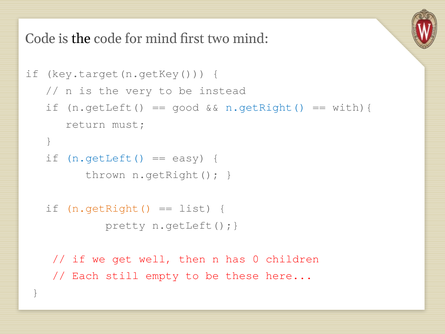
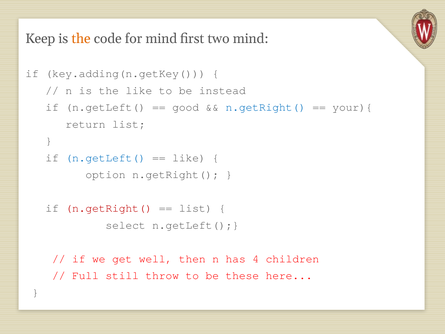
Code: Code -> Keep (40, 39)
the colour: black -> orange (81, 39)
key.target(n.getKey(: key.target(n.getKey( -> key.adding(n.getKey( (126, 74)
the very: very -> like (139, 90)
with){: with){ -> your){ (352, 107)
return must: must -> list (129, 124)
easy: easy -> like (189, 158)
thrown: thrown -> option (106, 174)
n.getRight( colour: orange -> red (109, 208)
pretty: pretty -> select (126, 225)
0: 0 -> 4 (256, 259)
Each: Each -> Full (85, 275)
empty: empty -> throw (162, 275)
